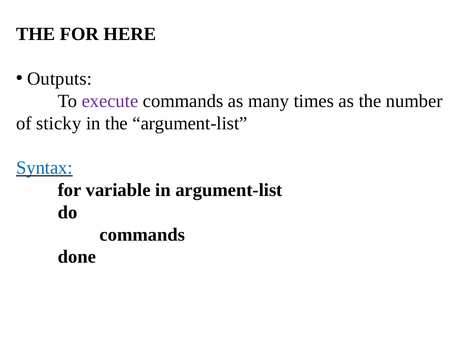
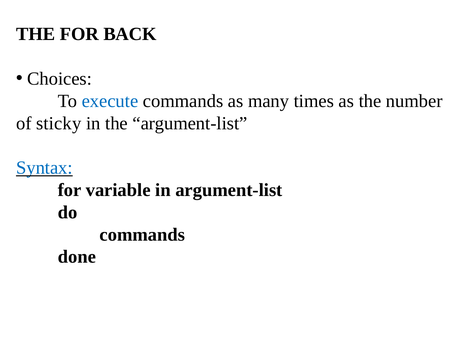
HERE: HERE -> BACK (130, 34)
Outputs: Outputs -> Choices (60, 79)
execute colour: purple -> blue (110, 101)
